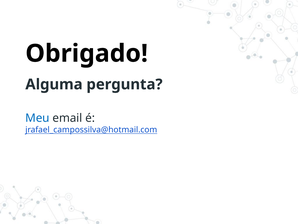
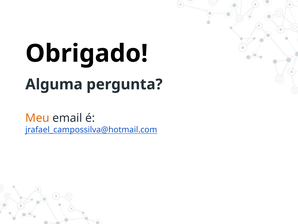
Meu colour: blue -> orange (37, 118)
